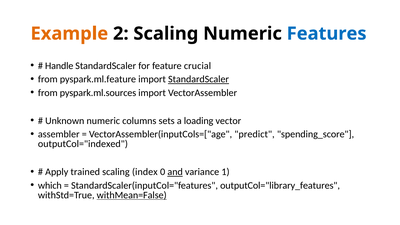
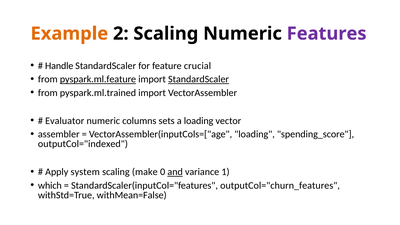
Features colour: blue -> purple (327, 34)
pyspark.ml.feature underline: none -> present (98, 79)
pyspark.ml.sources: pyspark.ml.sources -> pyspark.ml.trained (98, 93)
Unknown: Unknown -> Evaluator (65, 121)
VectorAssembler(inputCols=["age predict: predict -> loading (255, 134)
trained: trained -> system (85, 172)
index: index -> make (145, 172)
outputCol="library_features: outputCol="library_features -> outputCol="churn_features (280, 185)
withMean=False underline: present -> none (132, 195)
